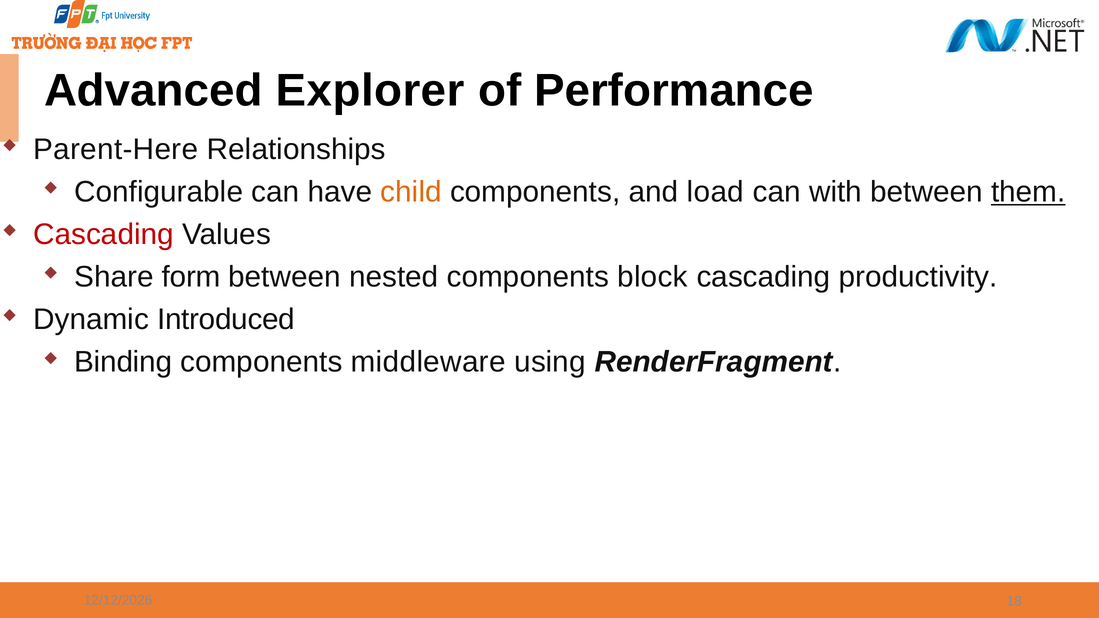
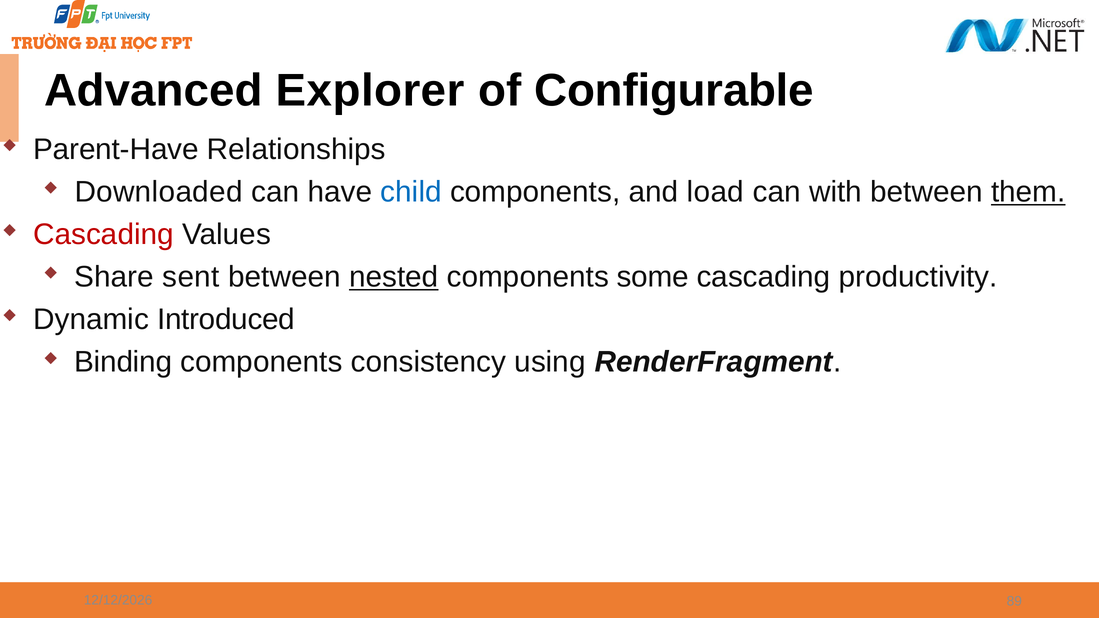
Performance: Performance -> Configurable (674, 91)
Parent-Here: Parent-Here -> Parent-Have (116, 149)
Configurable: Configurable -> Downloaded (159, 192)
child colour: orange -> blue (411, 192)
form: form -> sent (191, 277)
nested underline: none -> present (394, 277)
block: block -> some (653, 277)
middleware: middleware -> consistency (428, 362)
18: 18 -> 89 (1014, 602)
